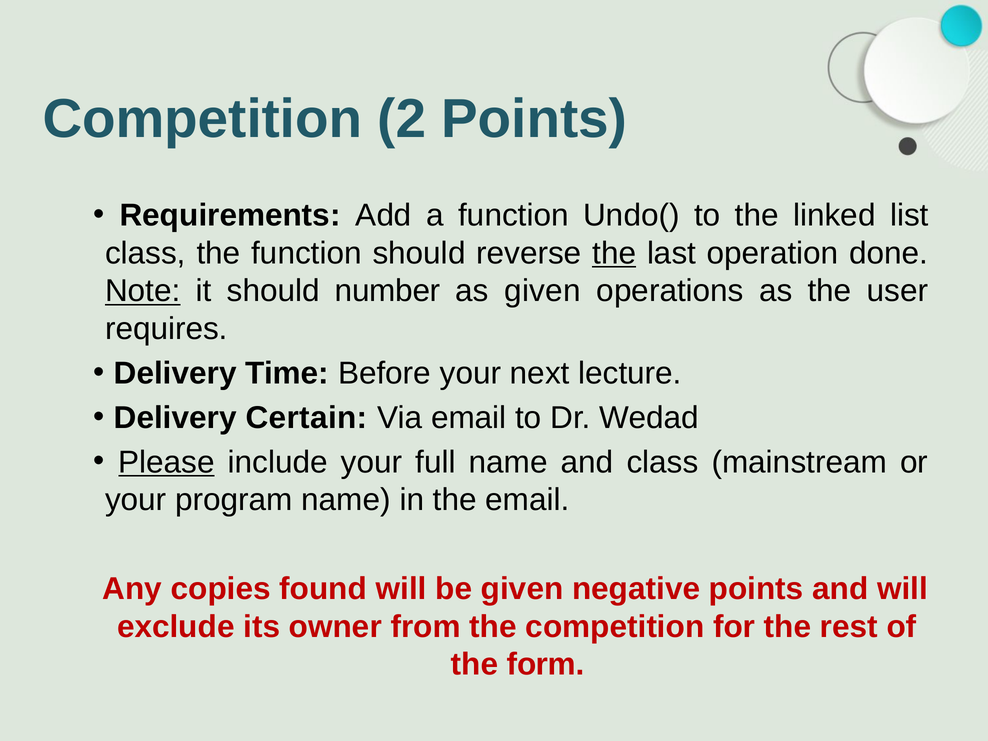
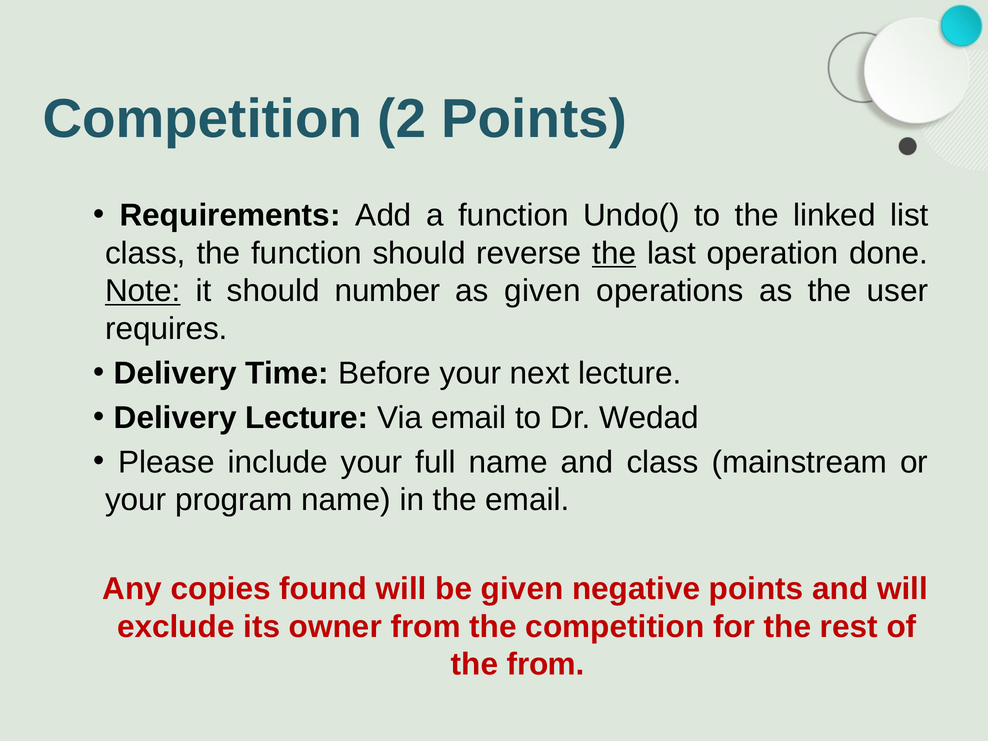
Delivery Certain: Certain -> Lecture (307, 418)
Please underline: present -> none (166, 462)
the form: form -> from (546, 665)
